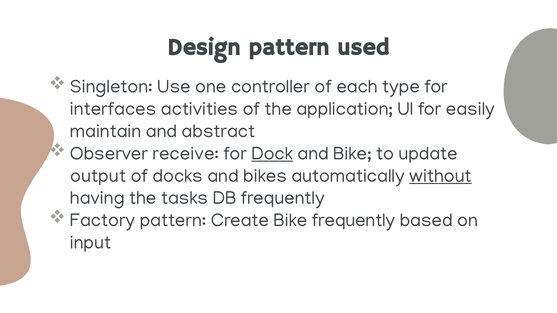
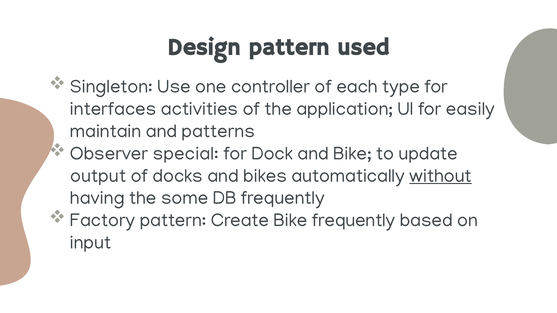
abstract: abstract -> patterns (218, 131)
receive: receive -> special (186, 153)
Dock underline: present -> none (272, 153)
tasks: tasks -> some (185, 198)
